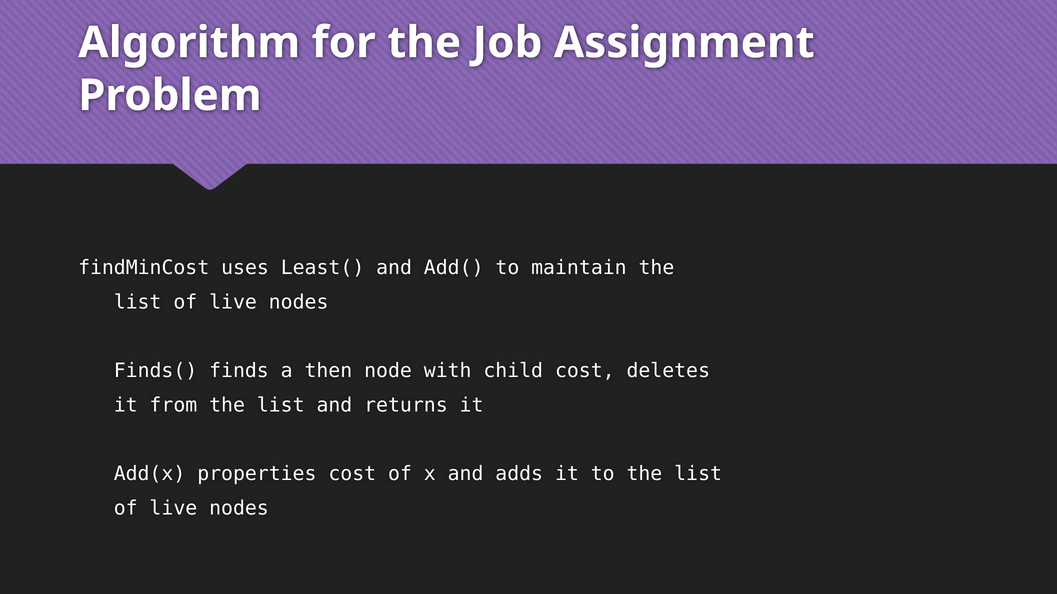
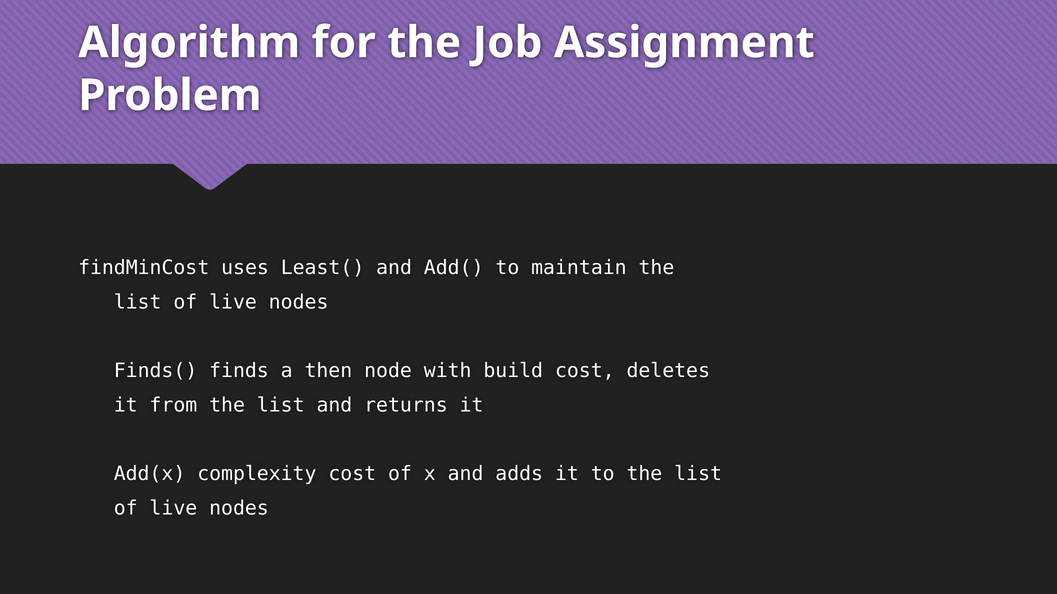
child: child -> build (513, 371)
properties: properties -> complexity (257, 474)
